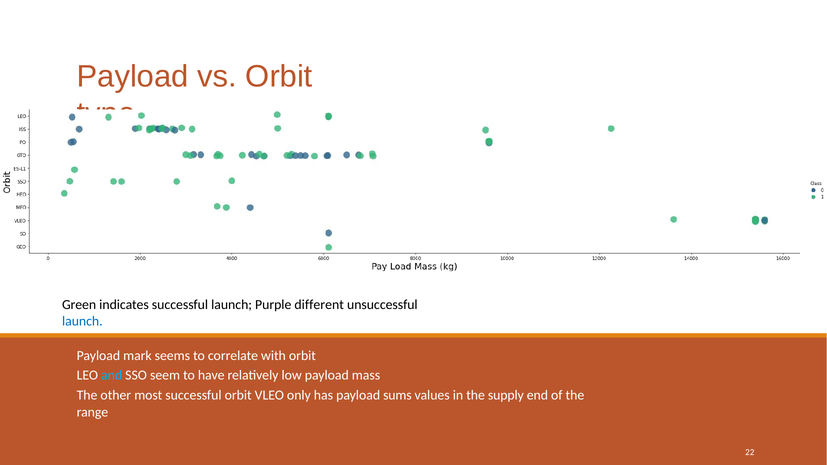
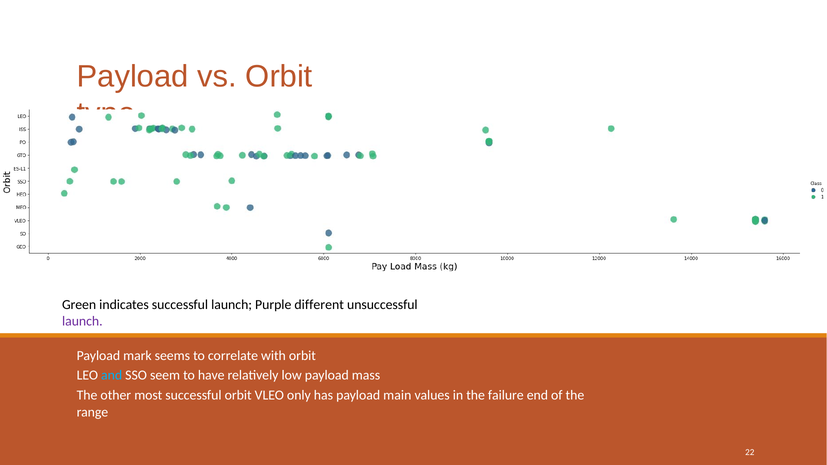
launch colour: blue -> purple (82, 321)
sums: sums -> main (397, 396)
supply: supply -> failure (506, 396)
